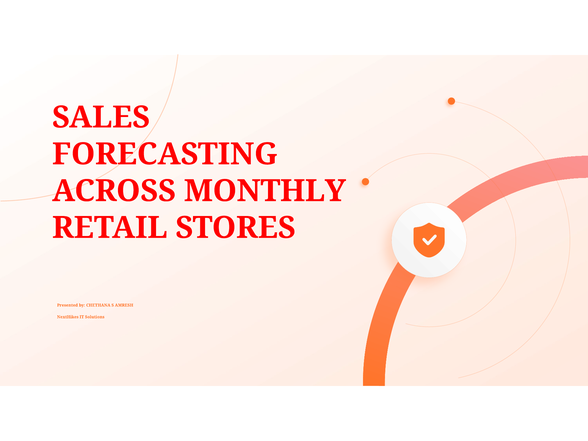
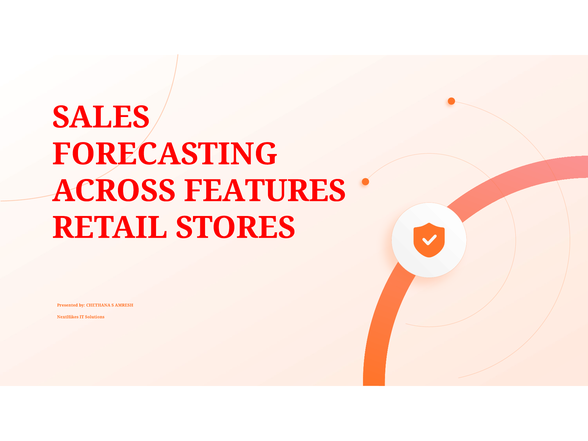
MONTHLY: MONTHLY -> FEATURES (265, 191)
